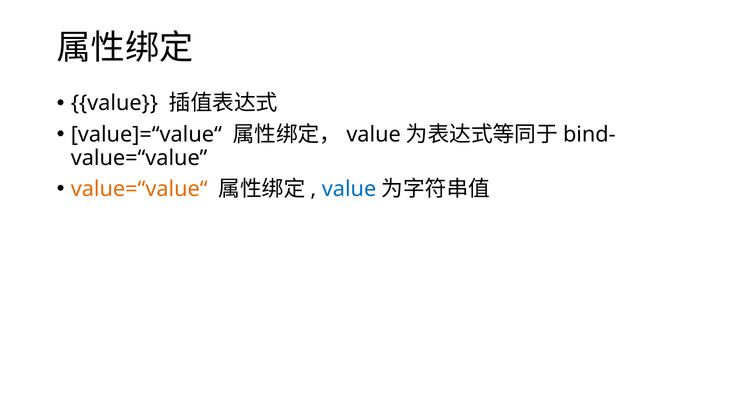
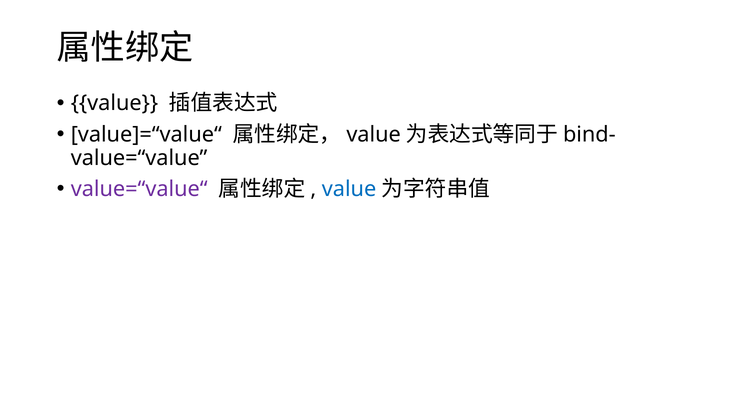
value=“value“ colour: orange -> purple (139, 189)
